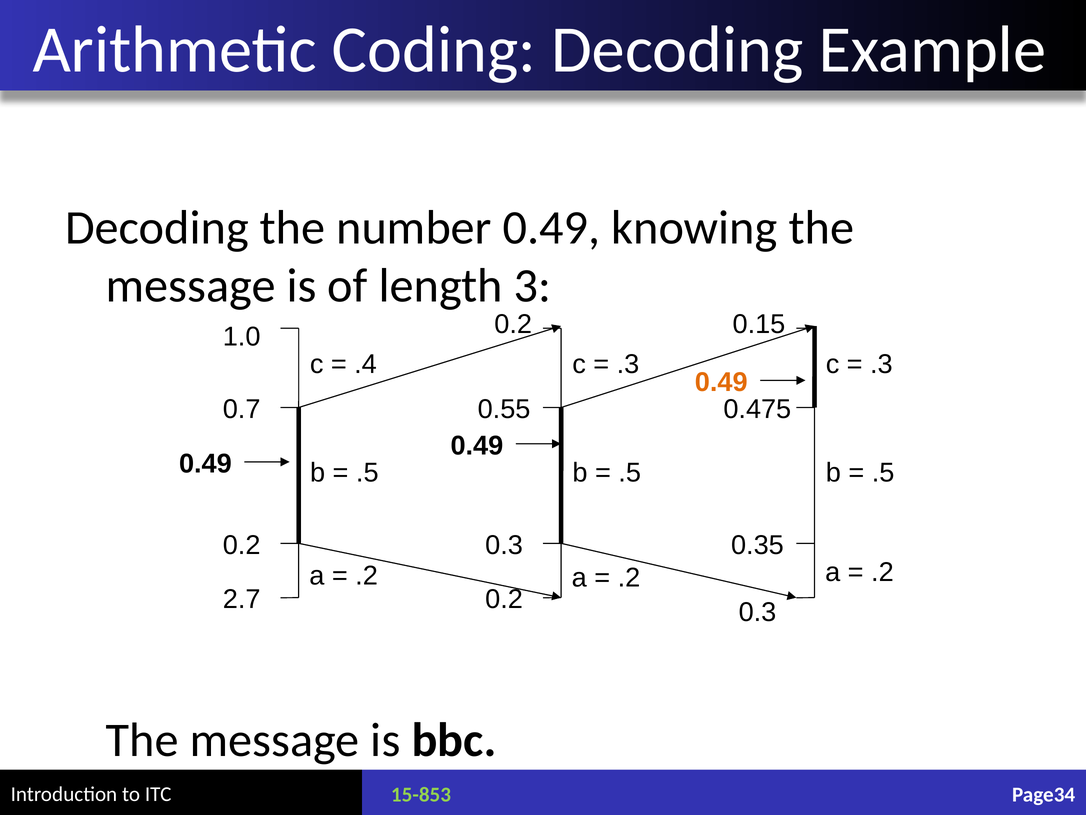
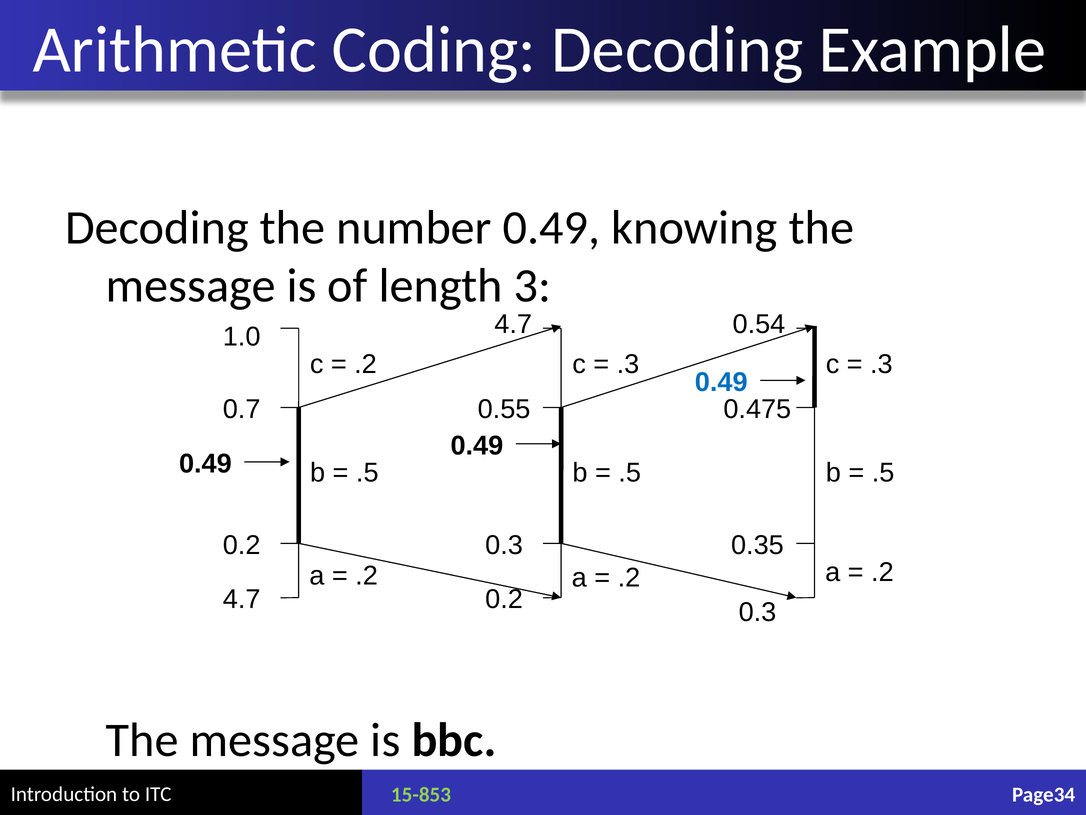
0.2: 0.2 -> 4.7 (513, 324)
0.15: 0.15 -> 0.54 (759, 324)
.4: .4 -> .2 (366, 364)
0.49 colour: orange -> blue (721, 382)
2.7: 2.7 -> 4.7 (242, 599)
